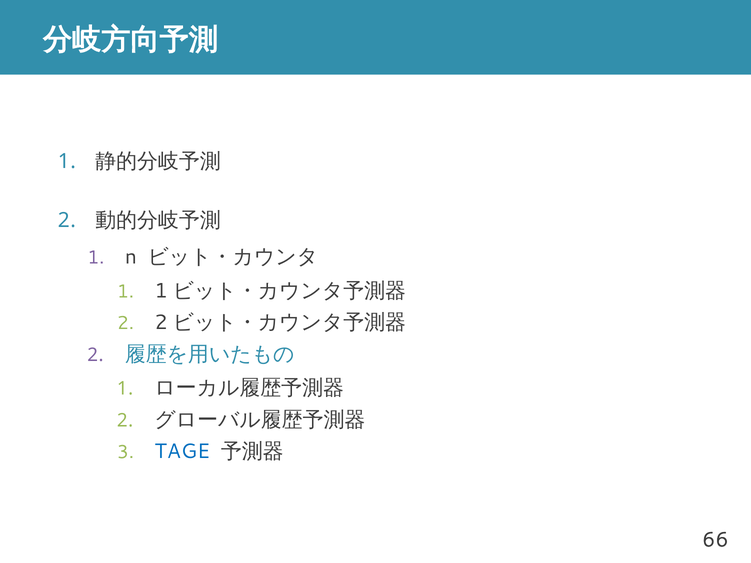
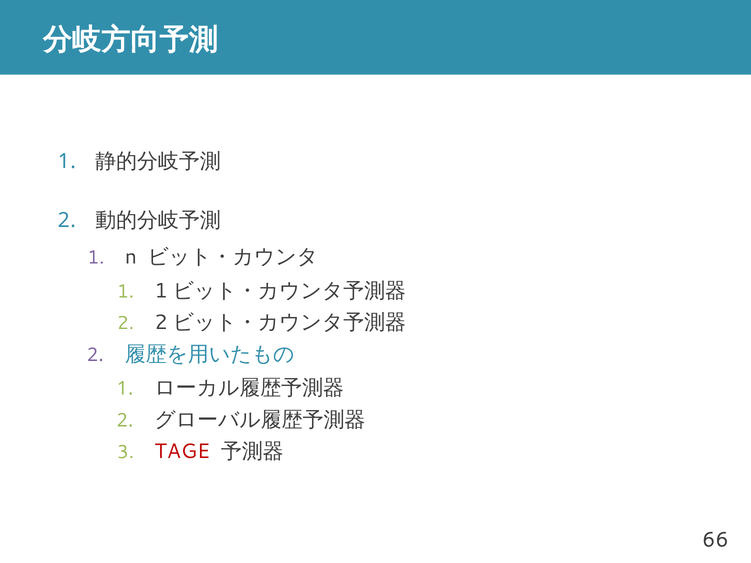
TAGE colour: blue -> red (182, 452)
